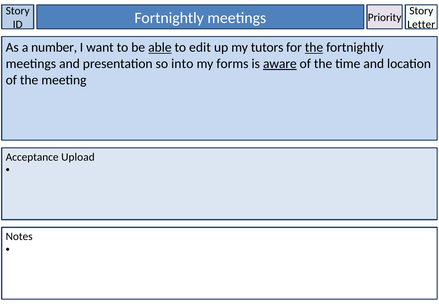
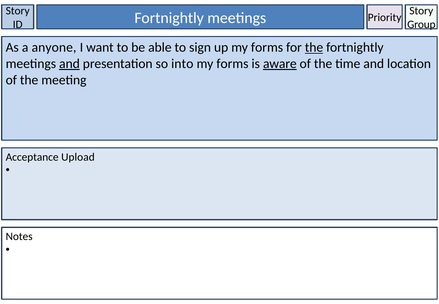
Letter: Letter -> Group (421, 24)
number: number -> anyone (54, 47)
able underline: present -> none (160, 47)
edit: edit -> sign (200, 47)
up my tutors: tutors -> forms (267, 47)
and underline: none -> present (69, 64)
